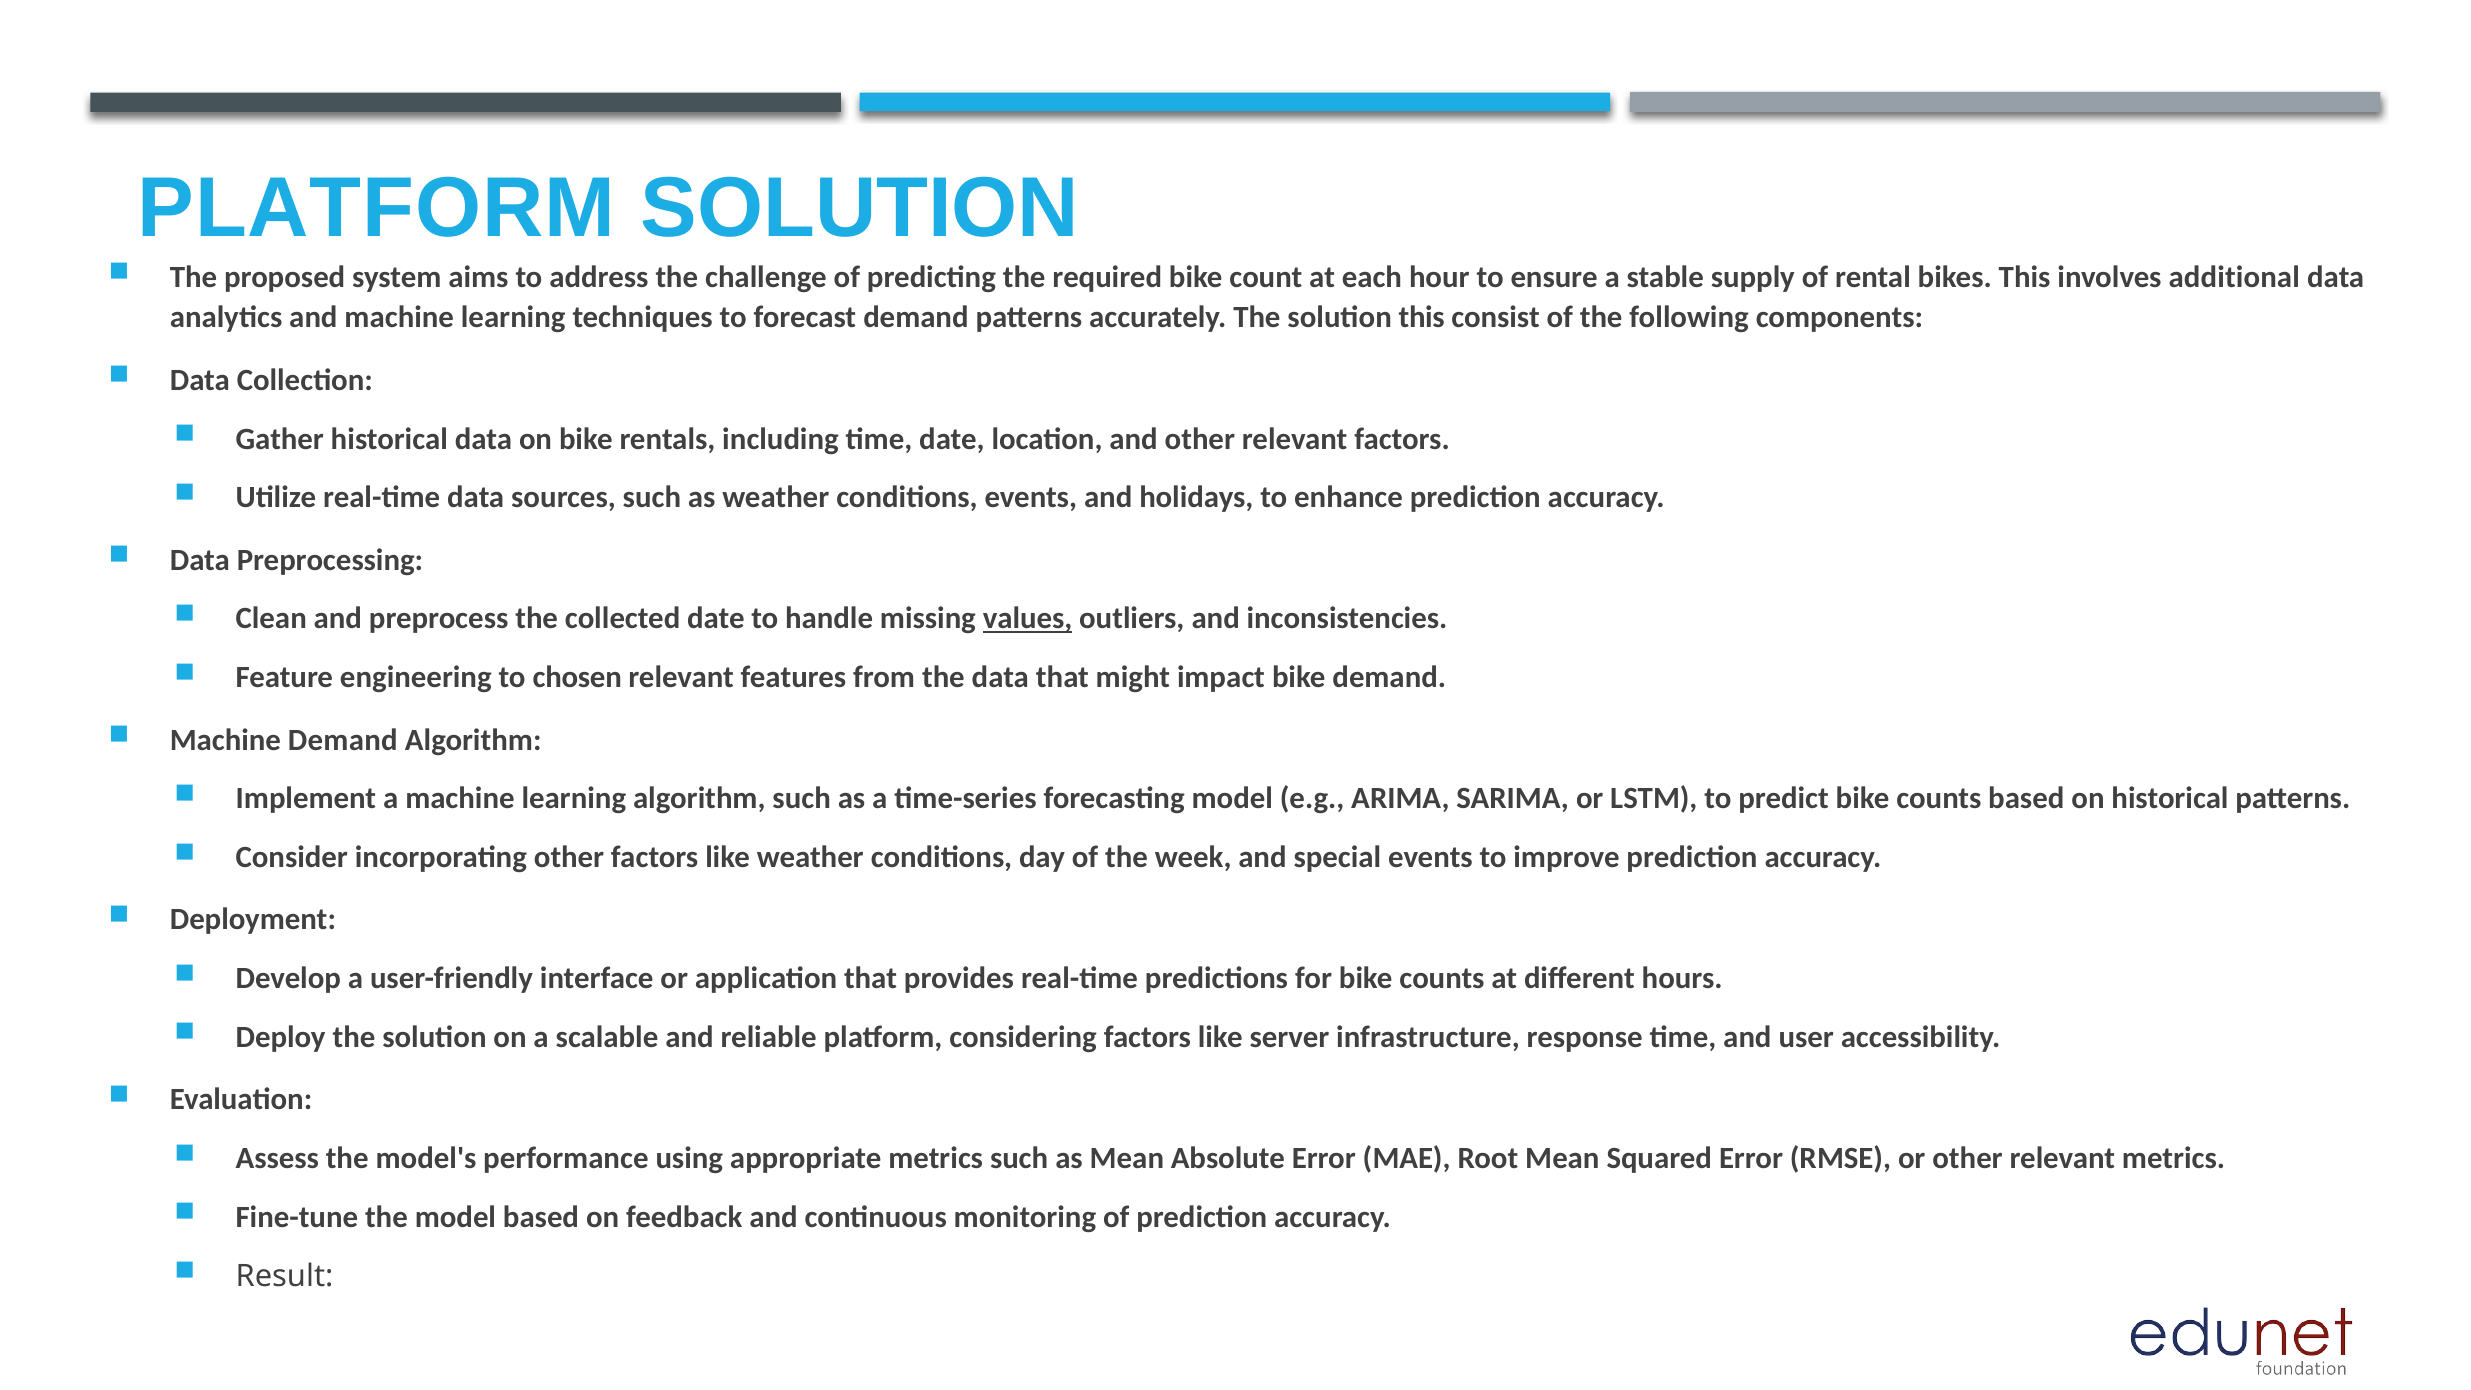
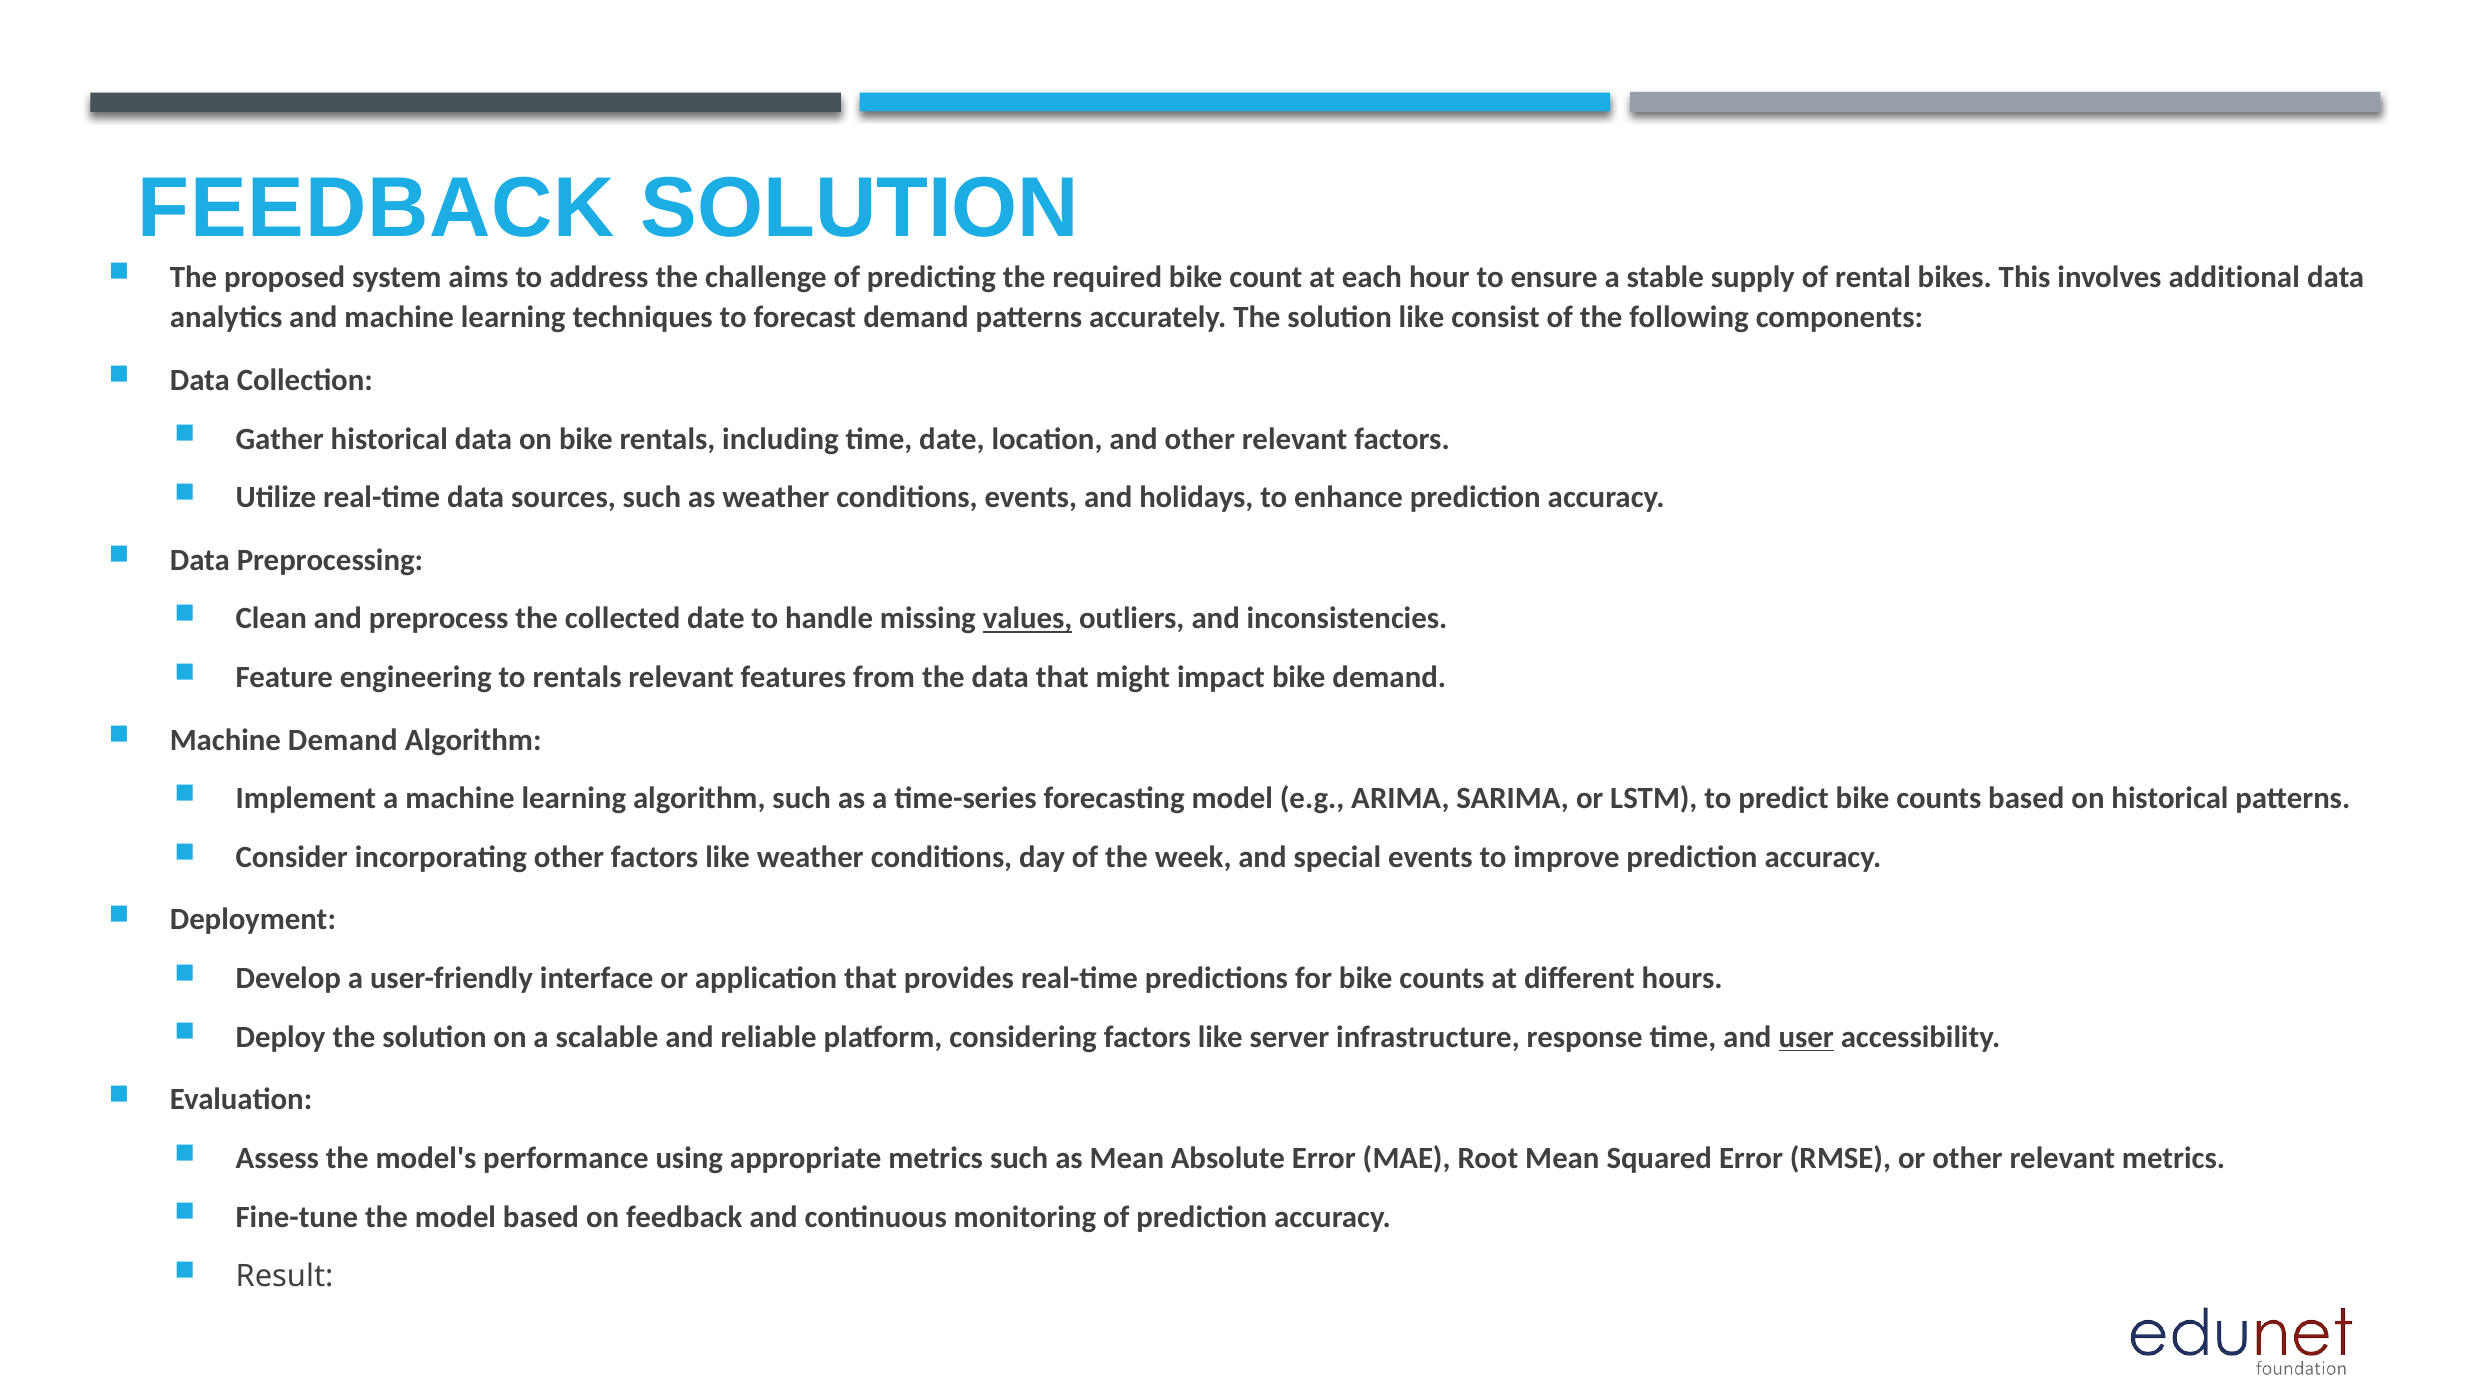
PLATFORM: PLATFORM -> FEEDBACK (376, 208)
solution this: this -> like (1422, 318)
to chosen: chosen -> rentals (577, 677)
user underline: none -> present (1806, 1037)
